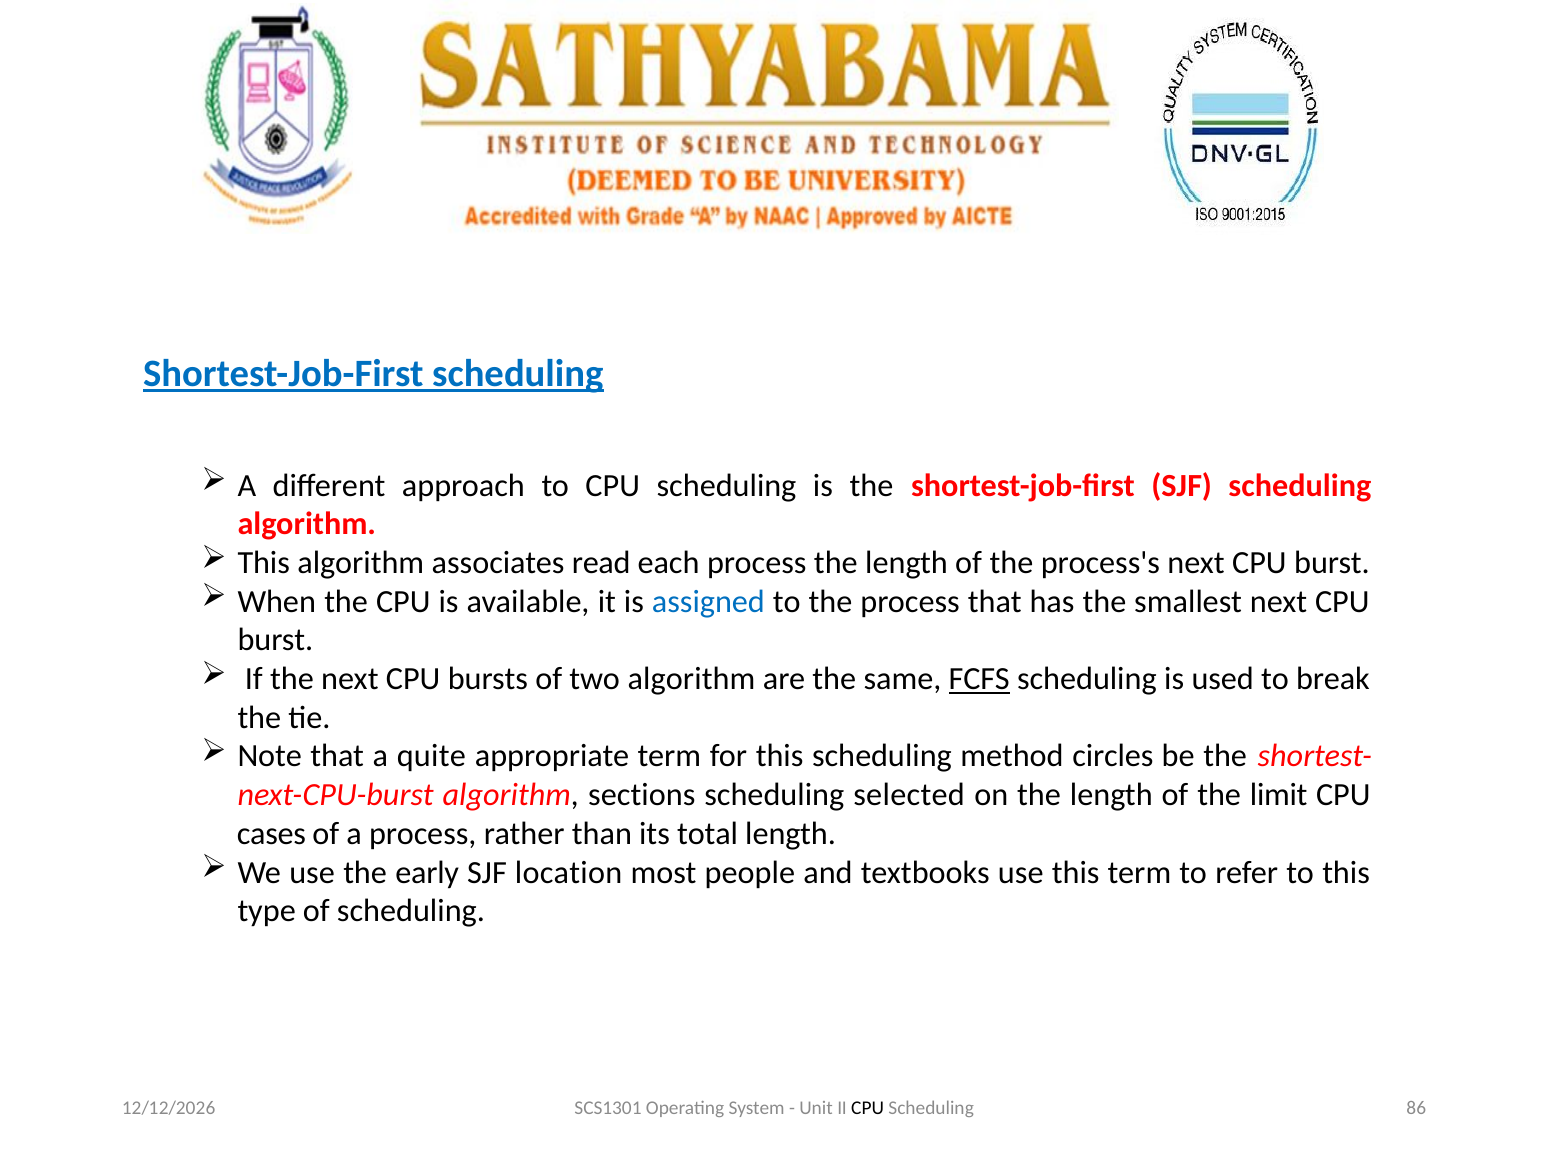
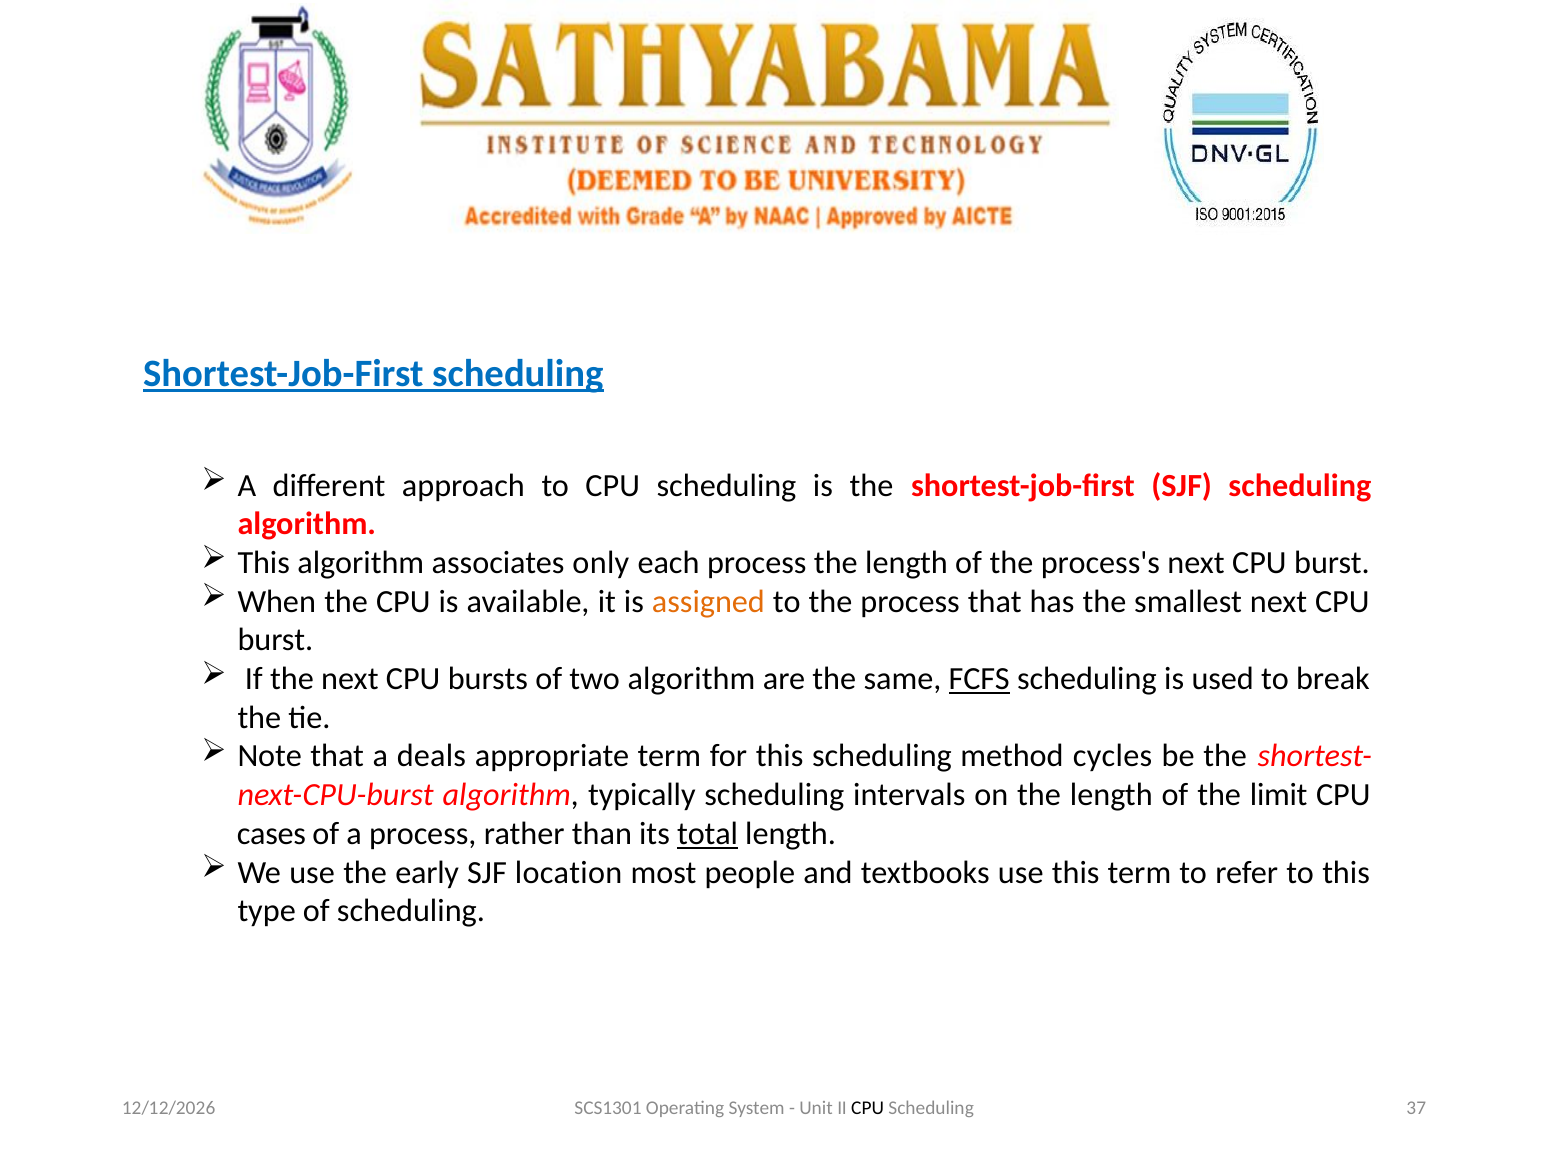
read: read -> only (601, 563)
assigned colour: blue -> orange (708, 601)
quite: quite -> deals (431, 756)
circles: circles -> cycles (1113, 756)
sections: sections -> typically (642, 795)
selected: selected -> intervals (909, 795)
total underline: none -> present (708, 834)
86: 86 -> 37 (1416, 1108)
